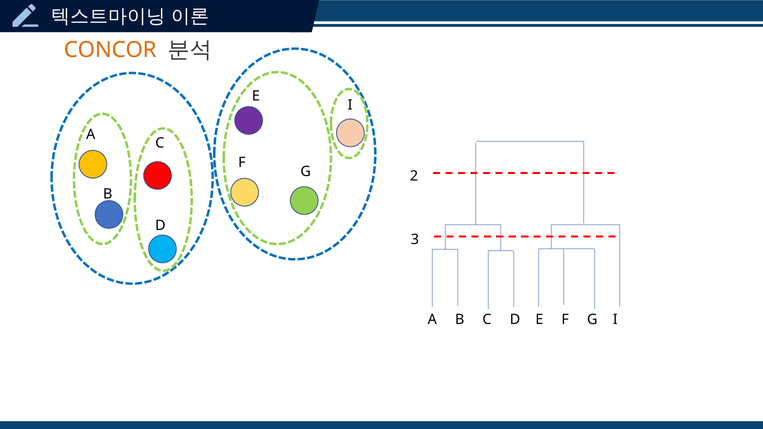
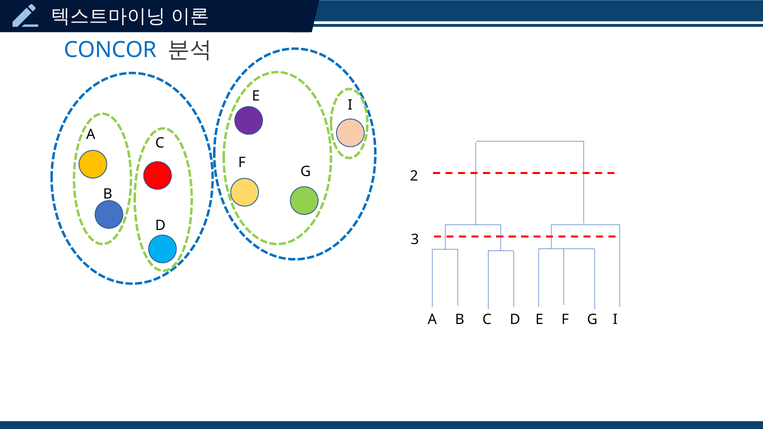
CONCOR colour: orange -> blue (110, 50)
